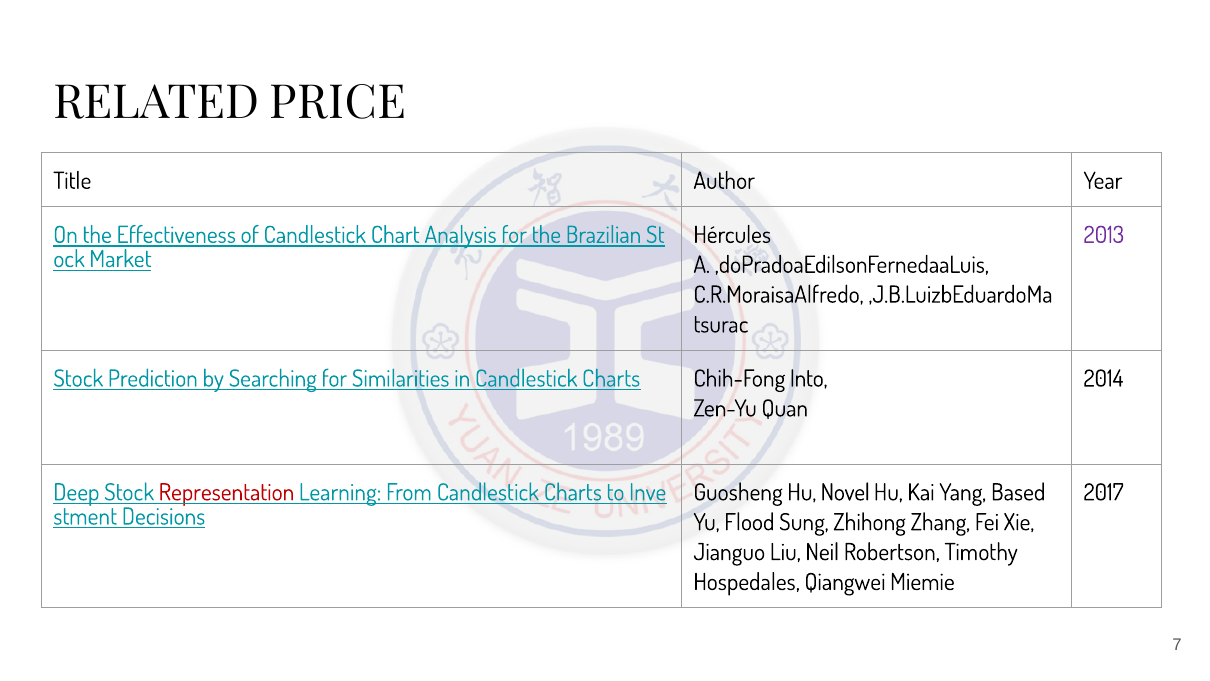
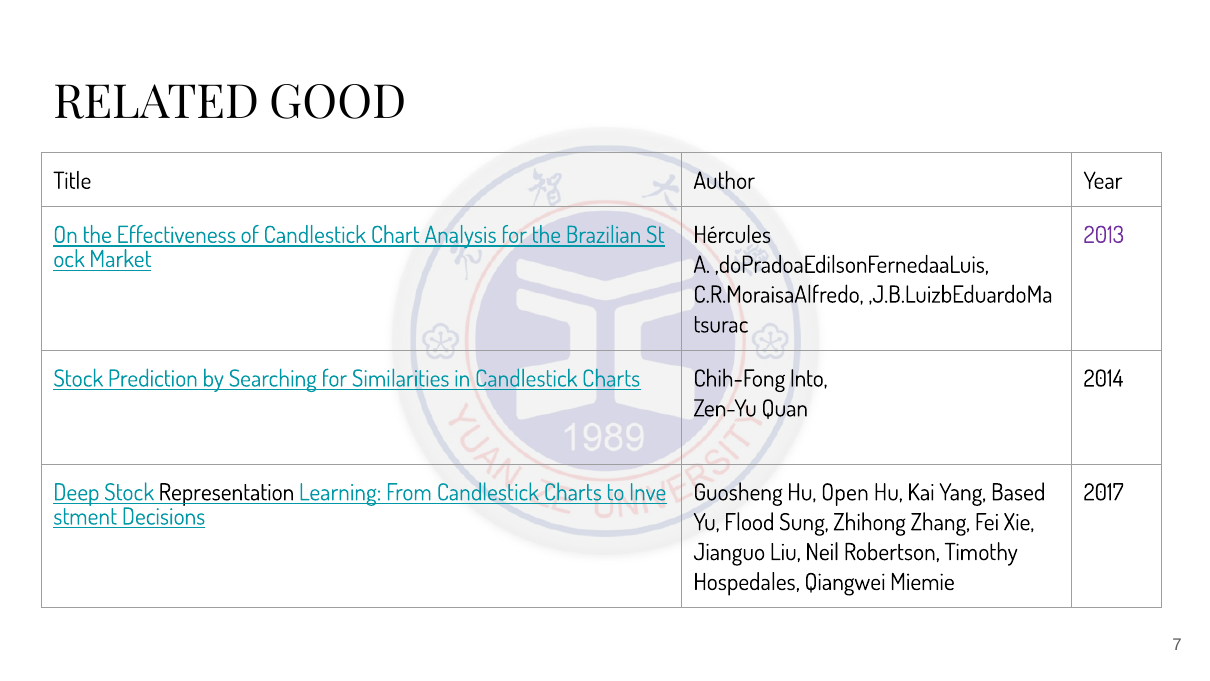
PRICE: PRICE -> GOOD (338, 103)
Representation colour: red -> black (226, 492)
Novel: Novel -> Open (845, 492)
